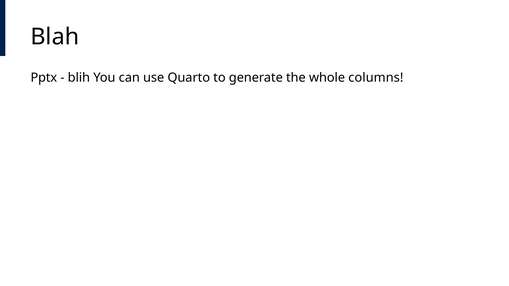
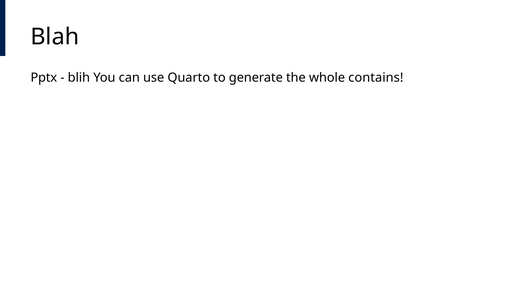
columns: columns -> contains (376, 78)
